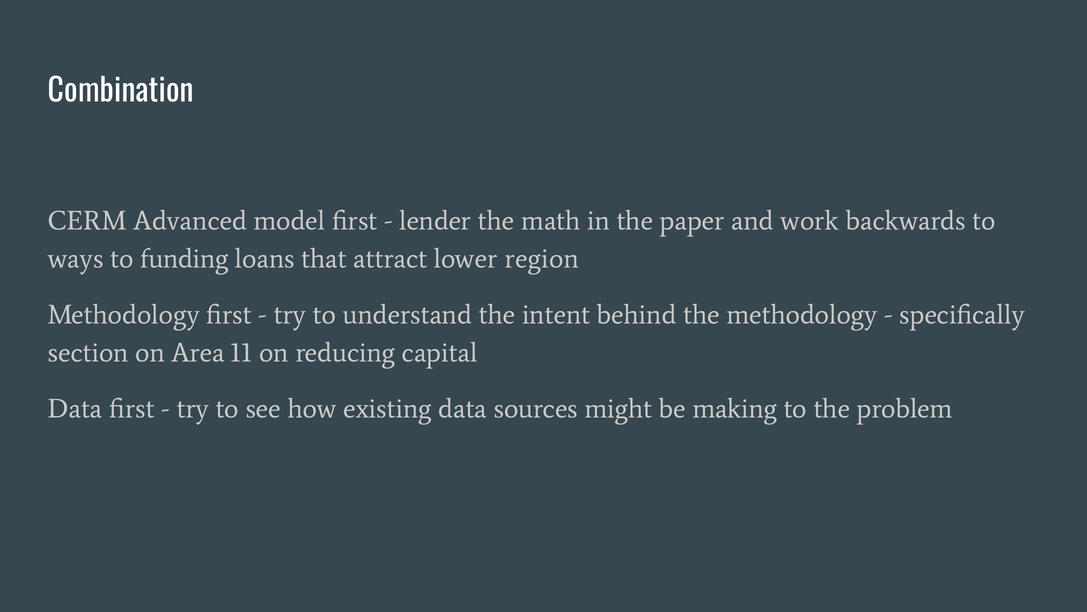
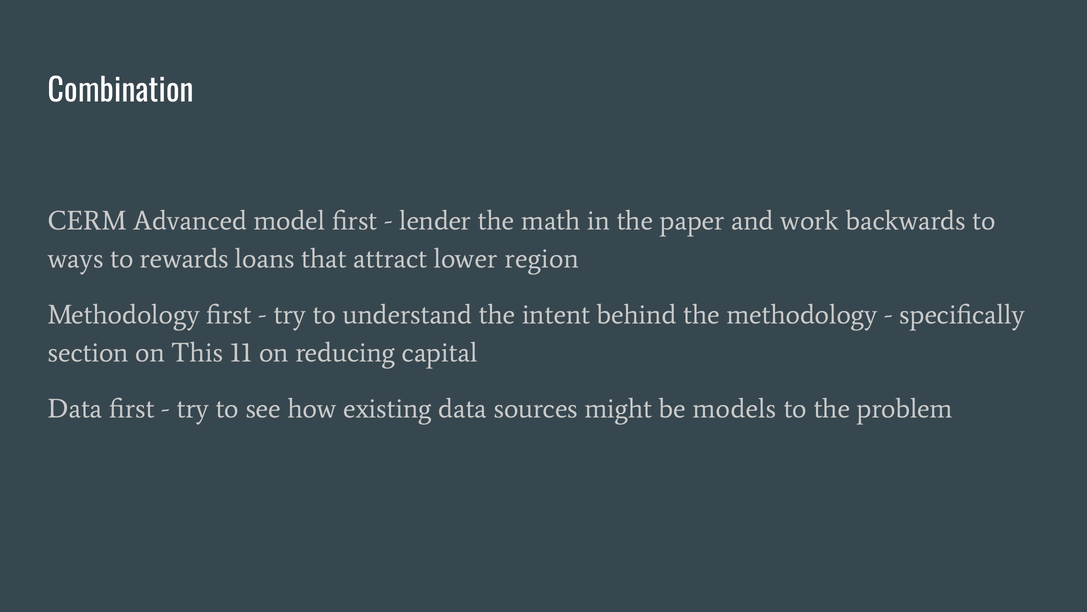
funding: funding -> rewards (184, 259)
Area: Area -> This (198, 352)
making: making -> models (735, 408)
